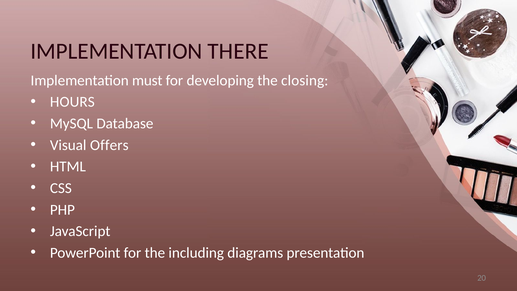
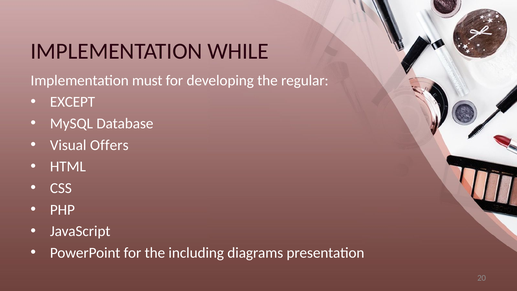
THERE: THERE -> WHILE (238, 51)
closing: closing -> regular (305, 80)
HOURS: HOURS -> EXCEPT (73, 102)
